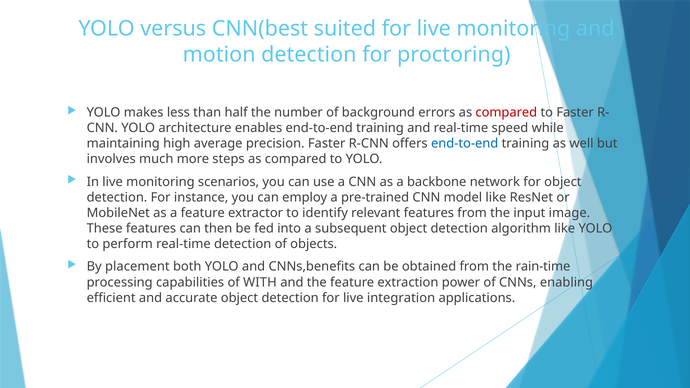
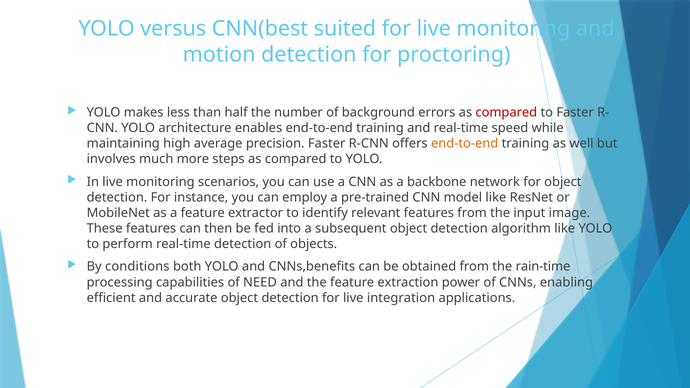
end-to-end colour: blue -> orange (465, 144)
placement: placement -> conditions (137, 267)
WITH: WITH -> NEED (260, 282)
